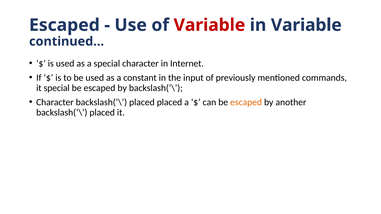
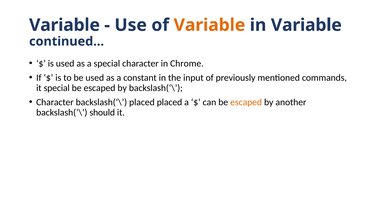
Escaped: Escaped -> Variable (64, 25)
Variable colour: red -> orange (209, 25)
Internet: Internet -> Chrome (187, 64)
placed: placed -> should (102, 113)
